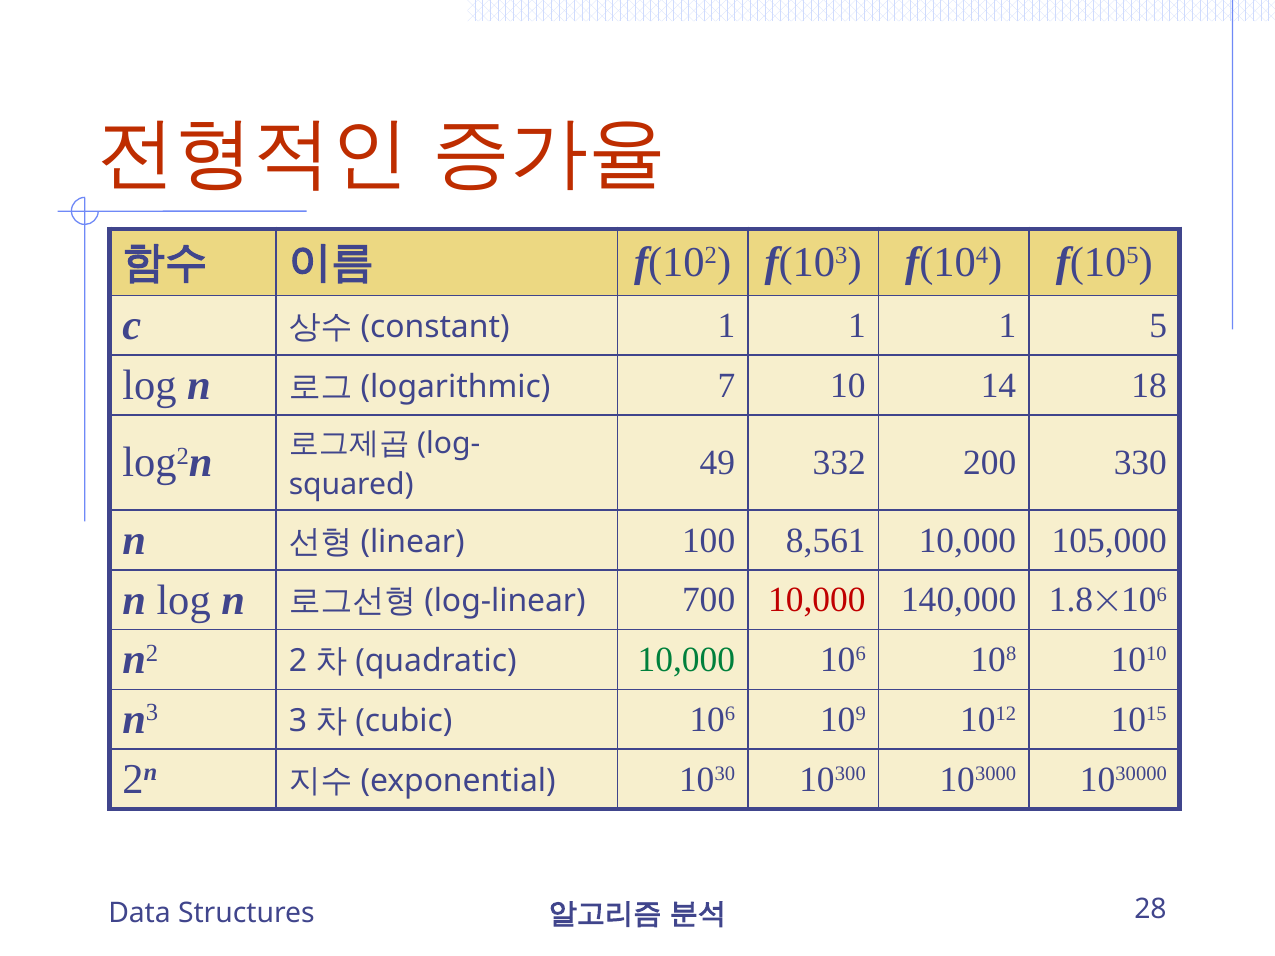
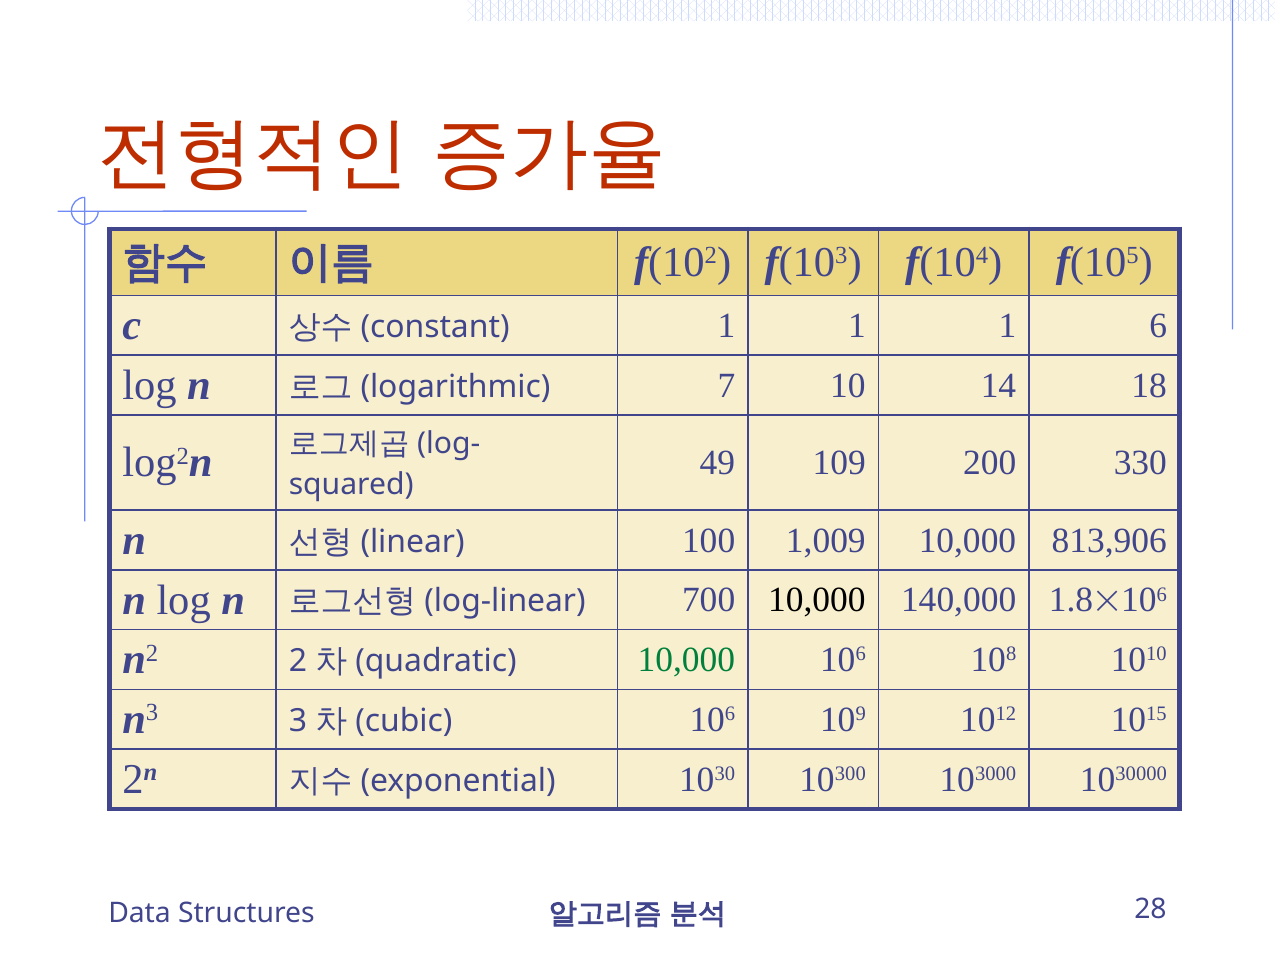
5: 5 -> 6 (1158, 326)
49 332: 332 -> 109 (839, 463)
8,561: 8,561 -> 1,009 (826, 540)
105,000: 105,000 -> 813,906 (1109, 540)
10,000 colour: red -> black (817, 600)
